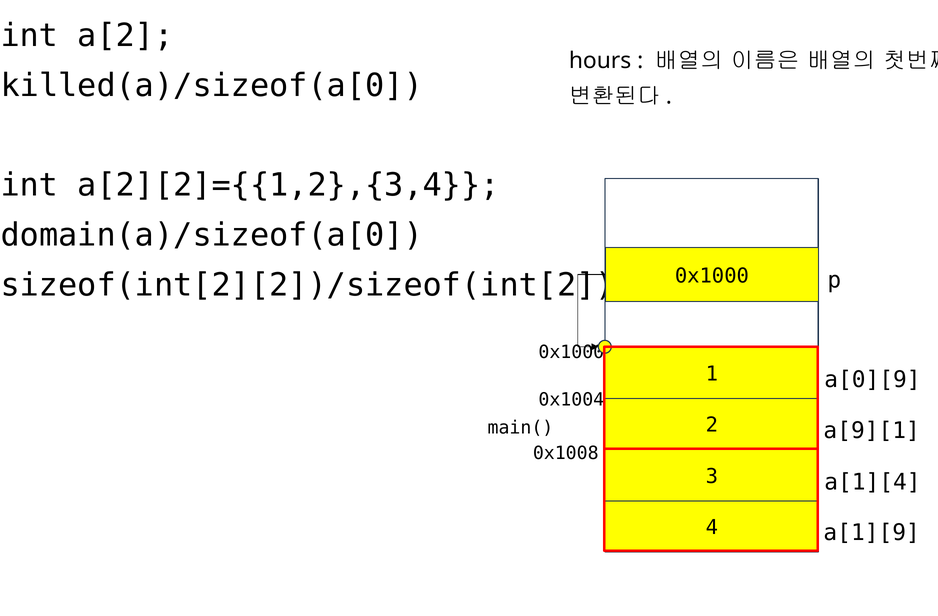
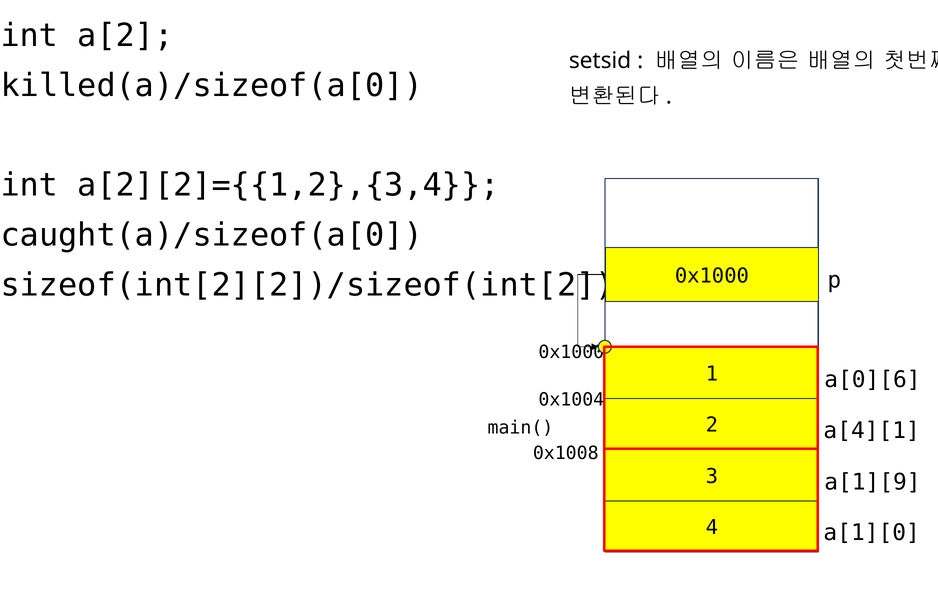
hours: hours -> setsid (600, 61)
domain(a)/sizeof(a[0: domain(a)/sizeof(a[0 -> caught(a)/sizeof(a[0 (212, 235)
a[0][9: a[0][9 -> a[0][6 (872, 380)
a[9][1: a[9][1 -> a[4][1 (872, 431)
a[1][4: a[1][4 -> a[1][9 (872, 482)
a[1][9: a[1][9 -> a[1][0 (872, 533)
